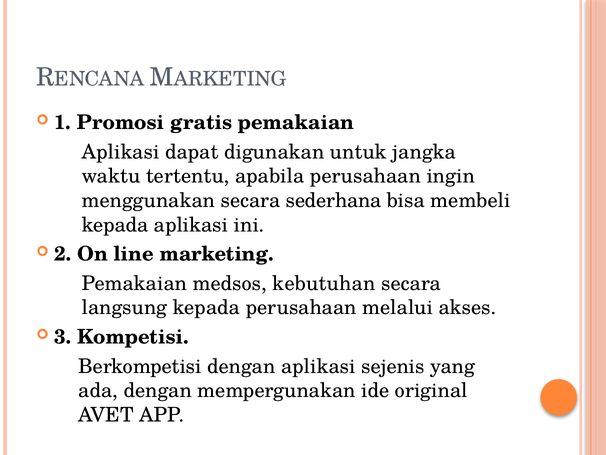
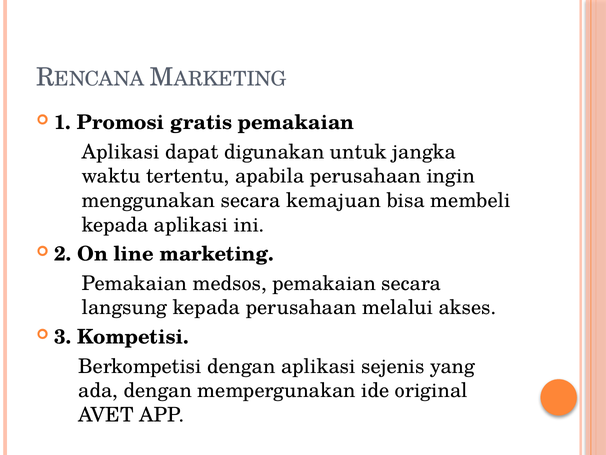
sederhana: sederhana -> kemajuan (334, 200)
medsos kebutuhan: kebutuhan -> pemakaian (324, 283)
